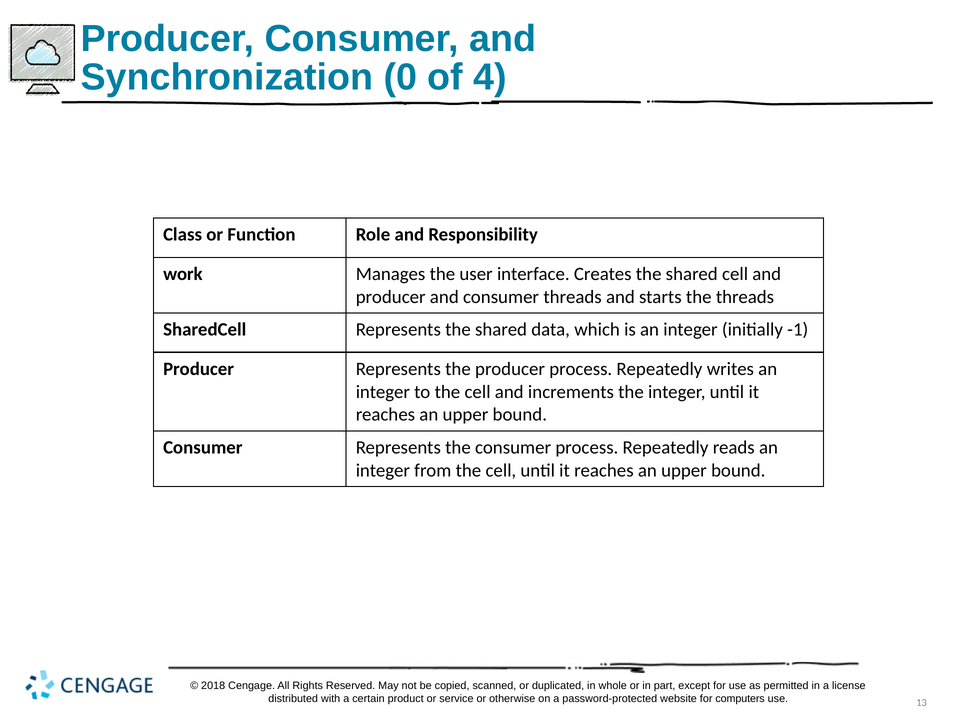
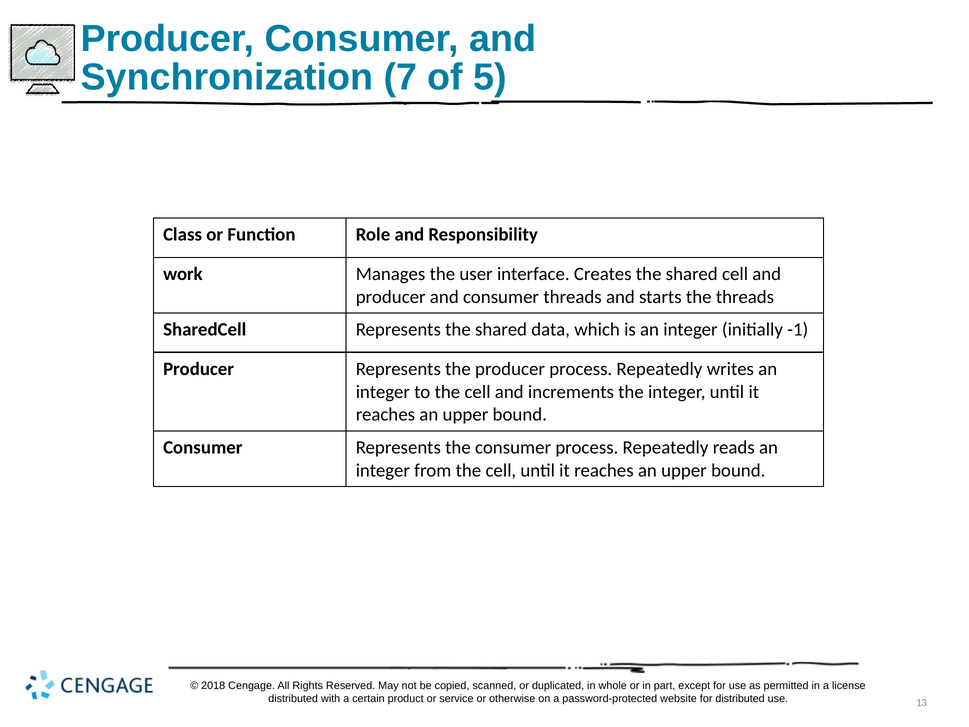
0: 0 -> 7 (400, 77)
4: 4 -> 5 (490, 77)
for computers: computers -> distributed (740, 698)
